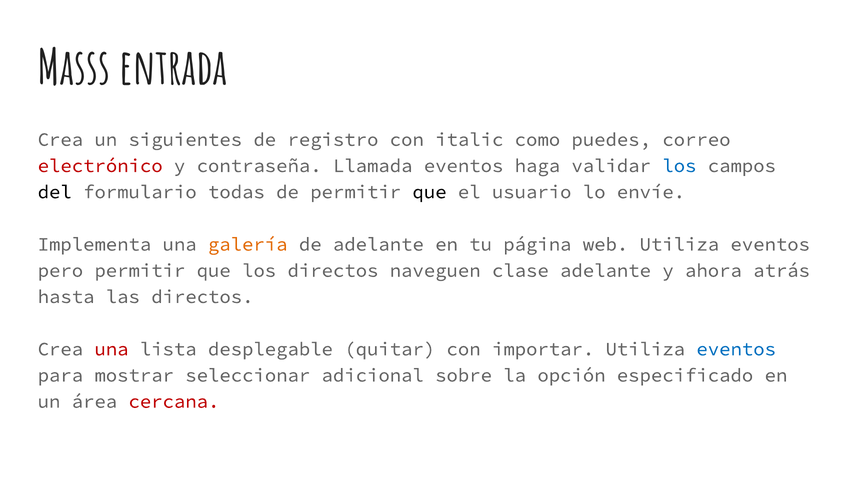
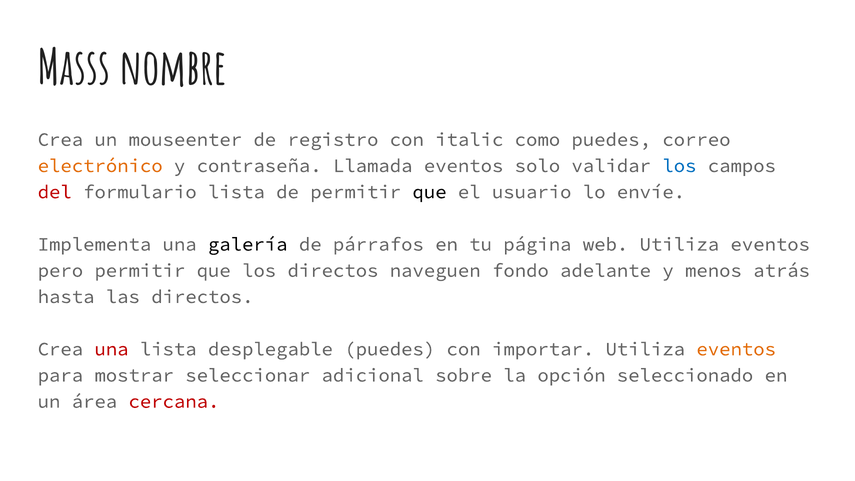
entrada: entrada -> nombre (173, 69)
siguientes: siguientes -> mouseenter (185, 140)
electrónico colour: red -> orange (100, 166)
haga: haga -> solo (537, 166)
del colour: black -> red (55, 192)
formulario todas: todas -> lista (236, 192)
galería colour: orange -> black (248, 244)
de adelante: adelante -> párrafos (378, 244)
clase: clase -> fondo (520, 270)
ahora: ahora -> menos (713, 270)
desplegable quitar: quitar -> puedes (390, 349)
eventos colour: blue -> orange (736, 349)
especificado: especificado -> seleccionado (685, 375)
